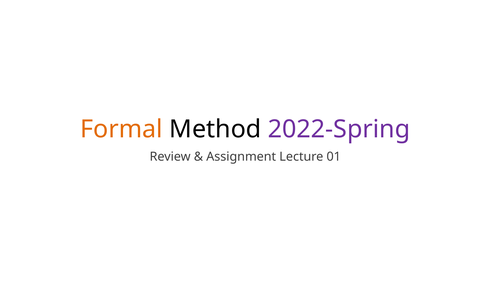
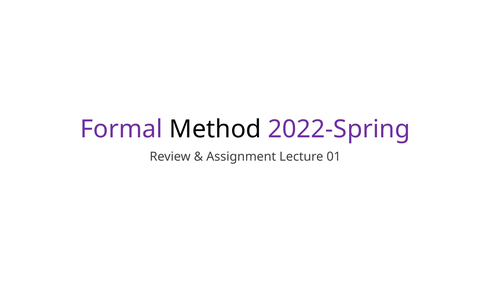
Formal colour: orange -> purple (121, 129)
